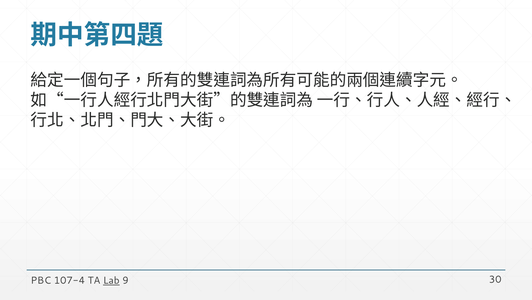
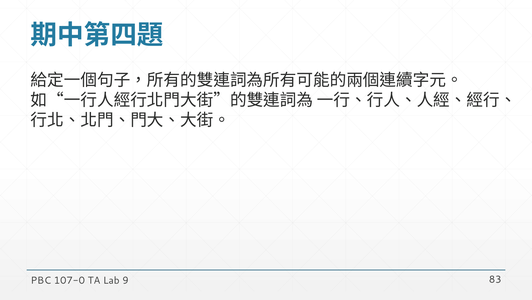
107-4: 107-4 -> 107-0 (69, 280)
Lab underline: present -> none (111, 280)
30: 30 -> 83 (495, 279)
